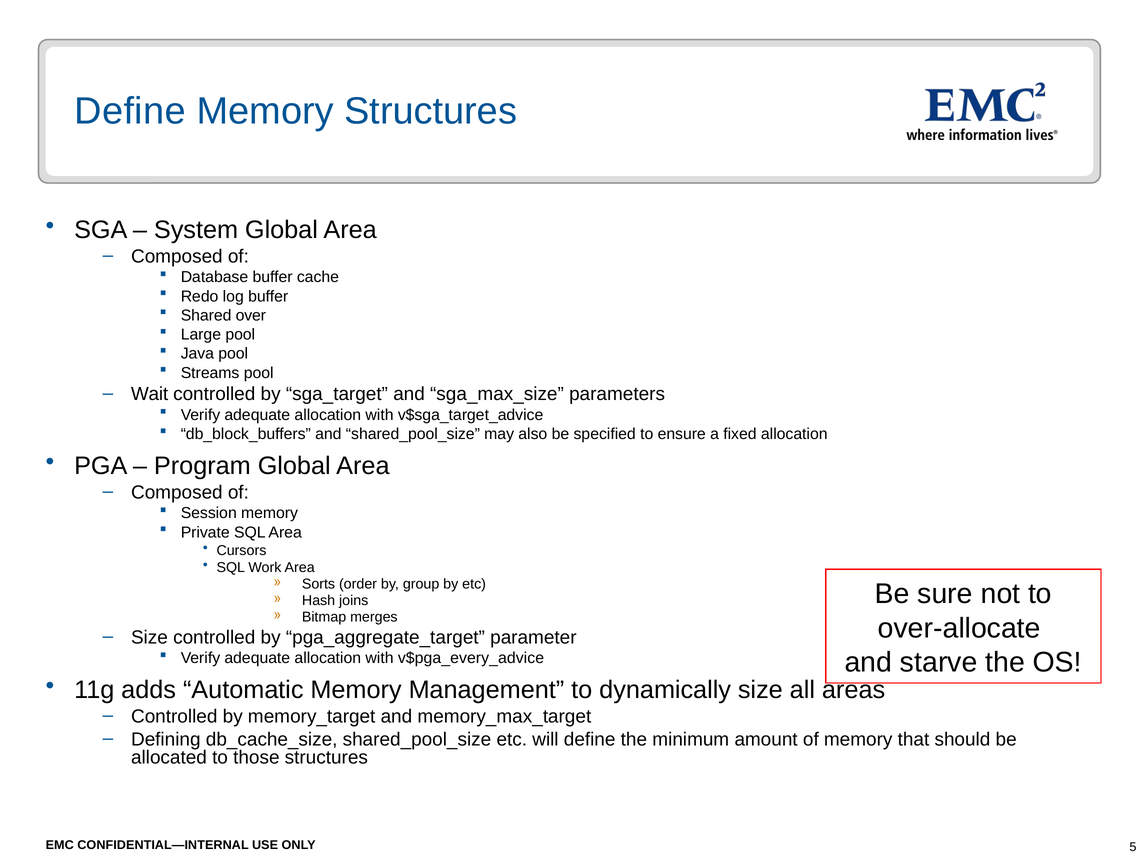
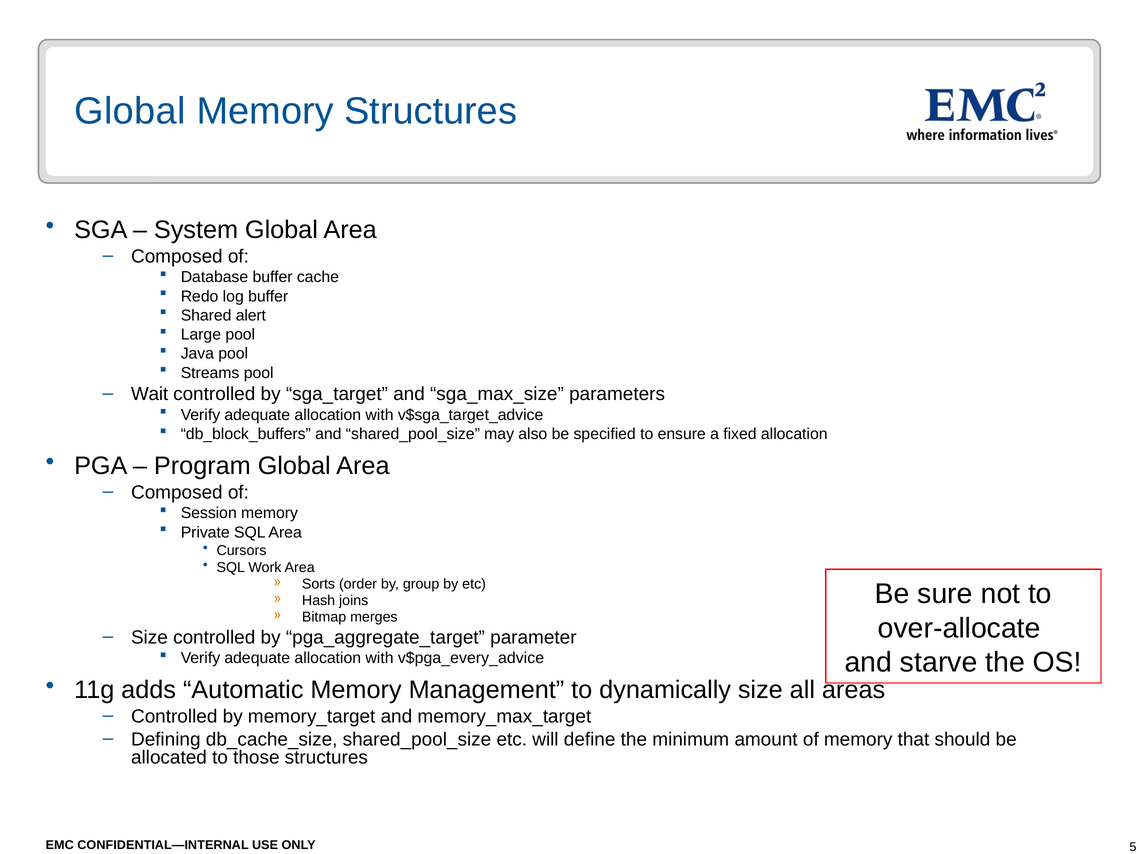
Define: Define -> Global (130, 111)
over: over -> alert (251, 316)
